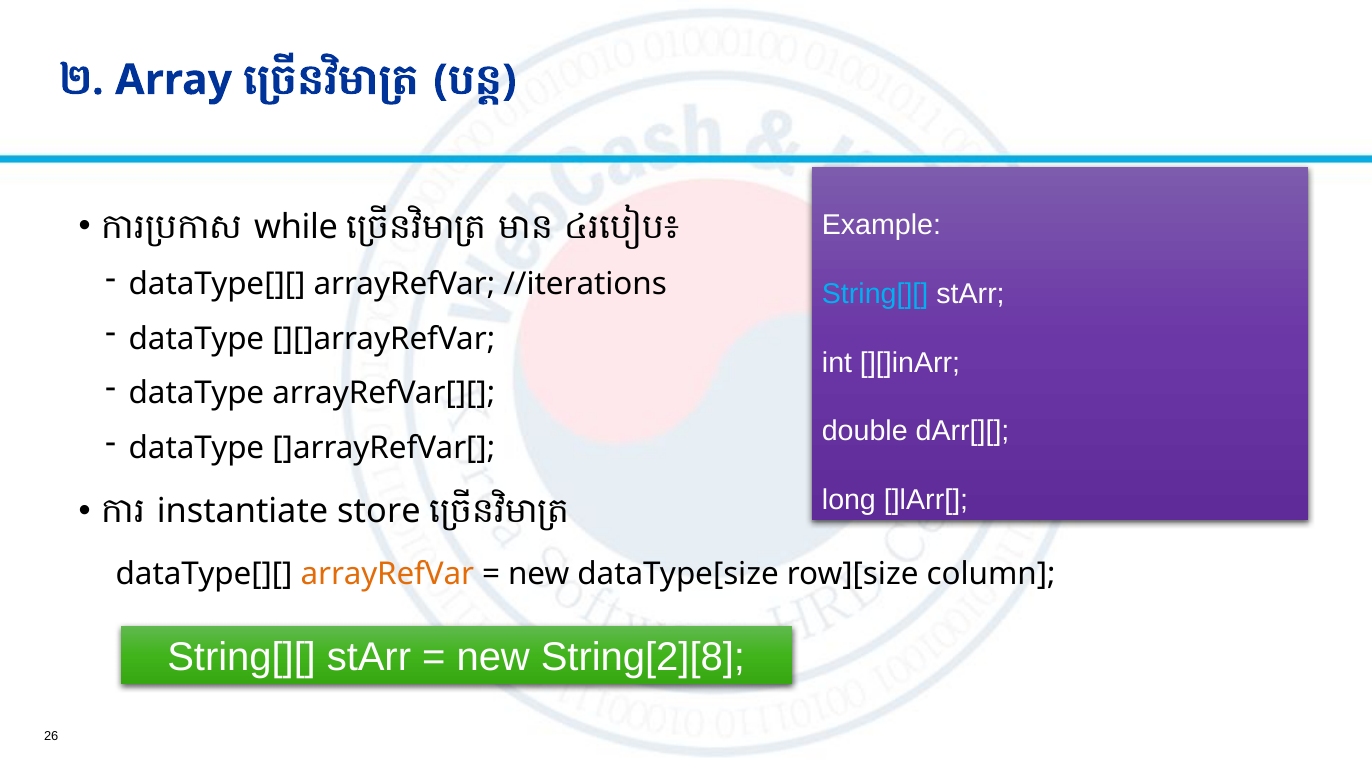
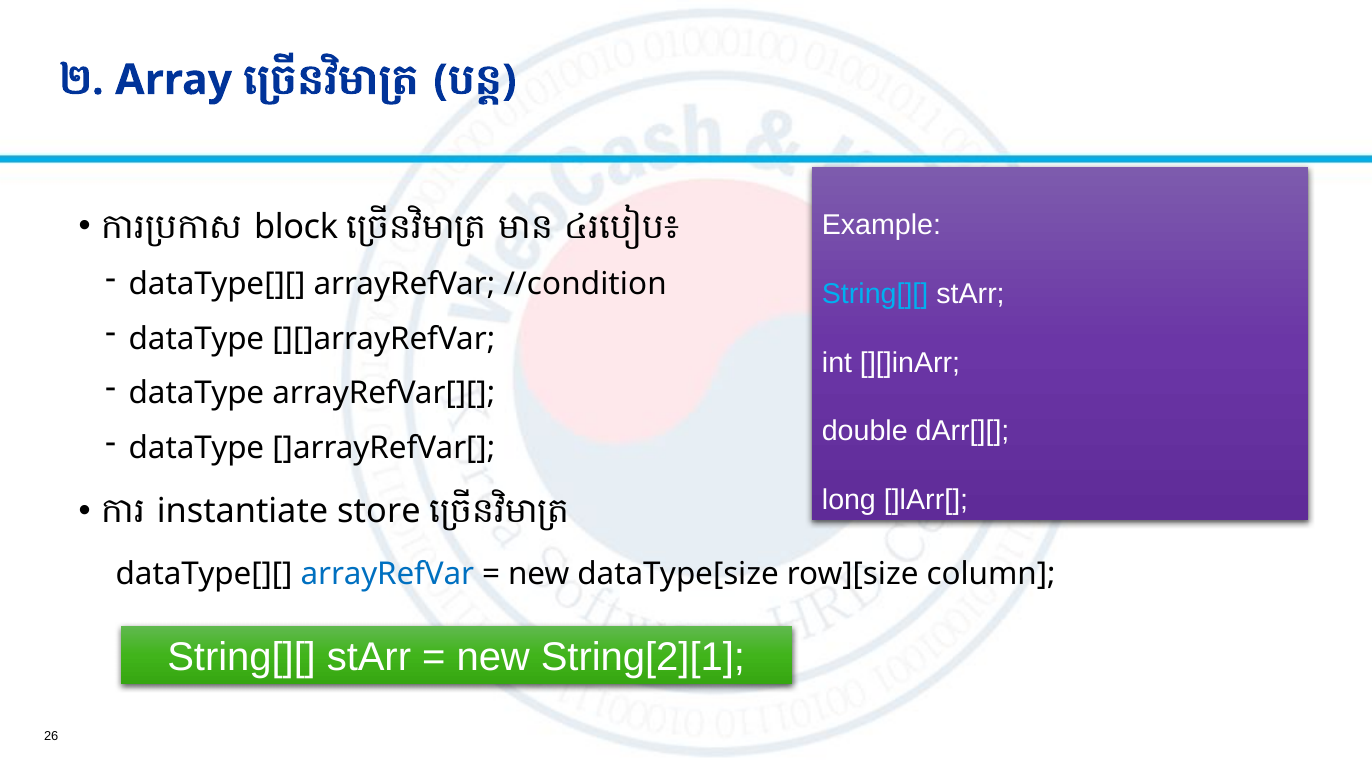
while: while -> block (296, 227)
//iterations: //iterations -> //condition (585, 284)
arrayRefVar colour: orange -> blue (387, 574)
String[2][8: String[2][8 -> String[2][1 (643, 658)
